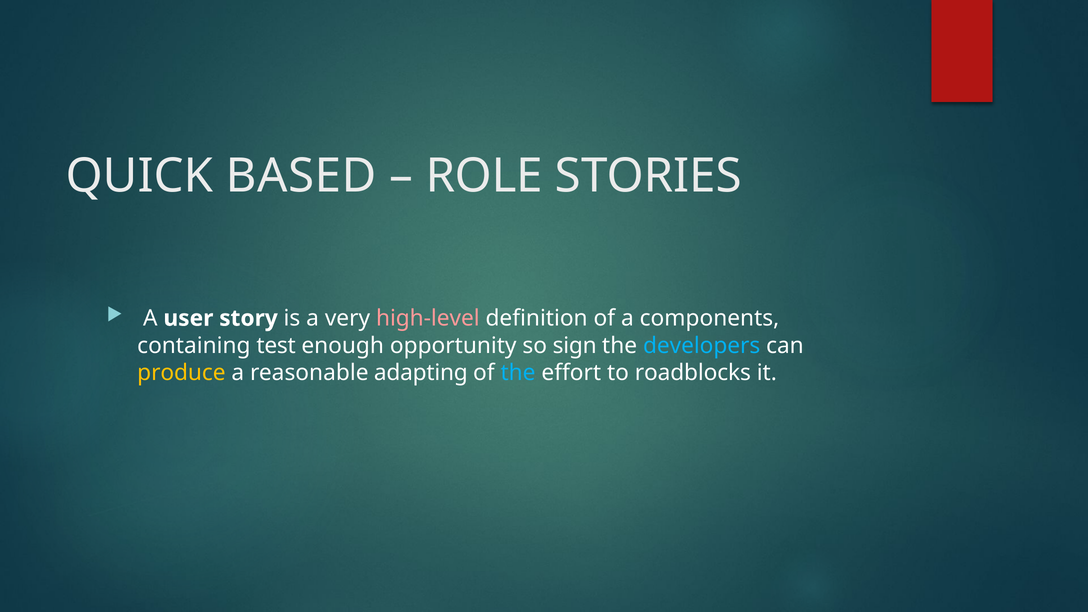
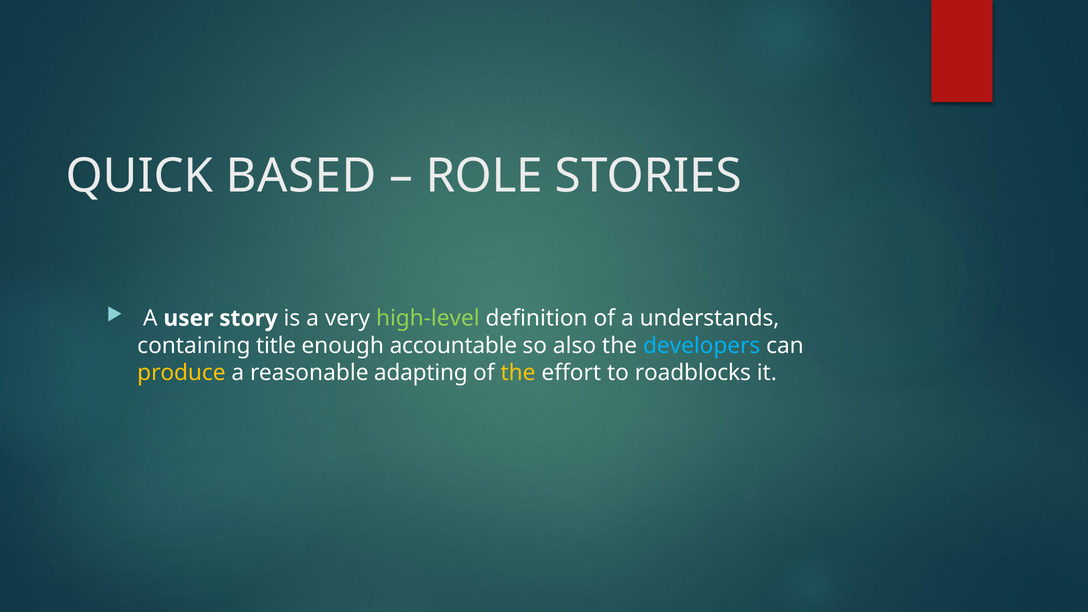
high-level colour: pink -> light green (428, 318)
components: components -> understands (710, 318)
test: test -> title (276, 346)
opportunity: opportunity -> accountable (453, 346)
sign: sign -> also (575, 346)
the colour: light blue -> yellow (518, 373)
